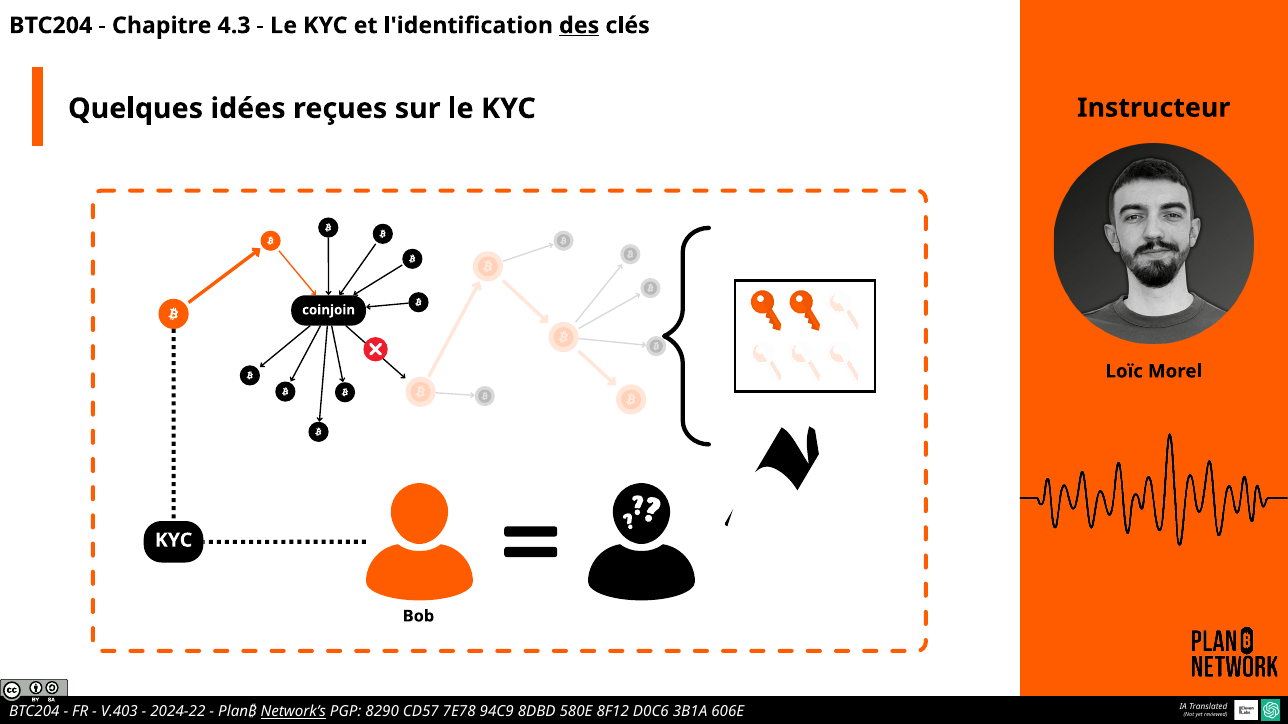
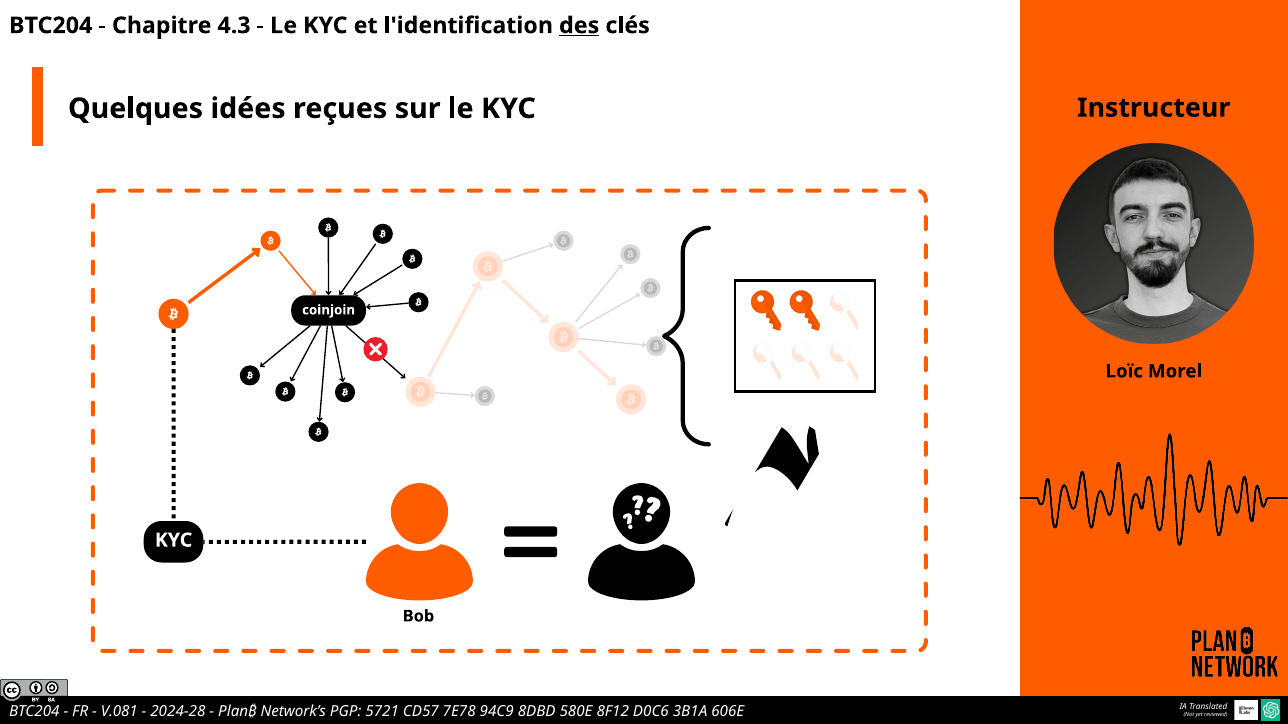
V.403: V.403 -> V.081 (119, 712)
2024-22: 2024-22 -> 2024-28 (178, 712)
Network’s underline: present -> none (293, 712)
8290: 8290 -> 5721 (382, 712)
